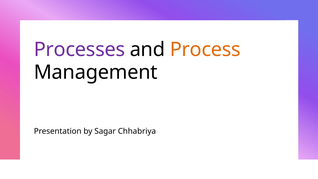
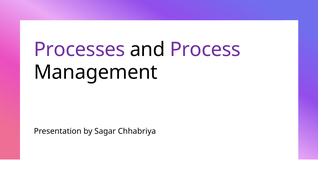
Process colour: orange -> purple (205, 50)
